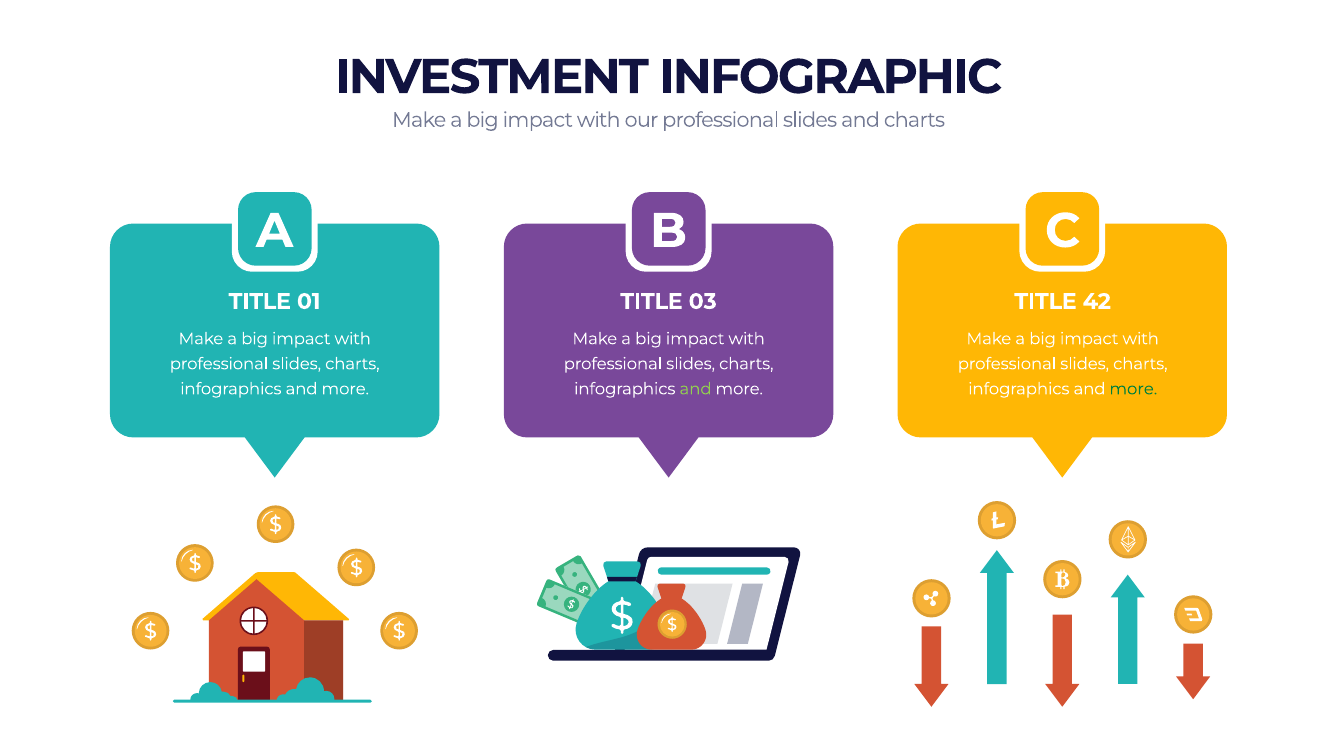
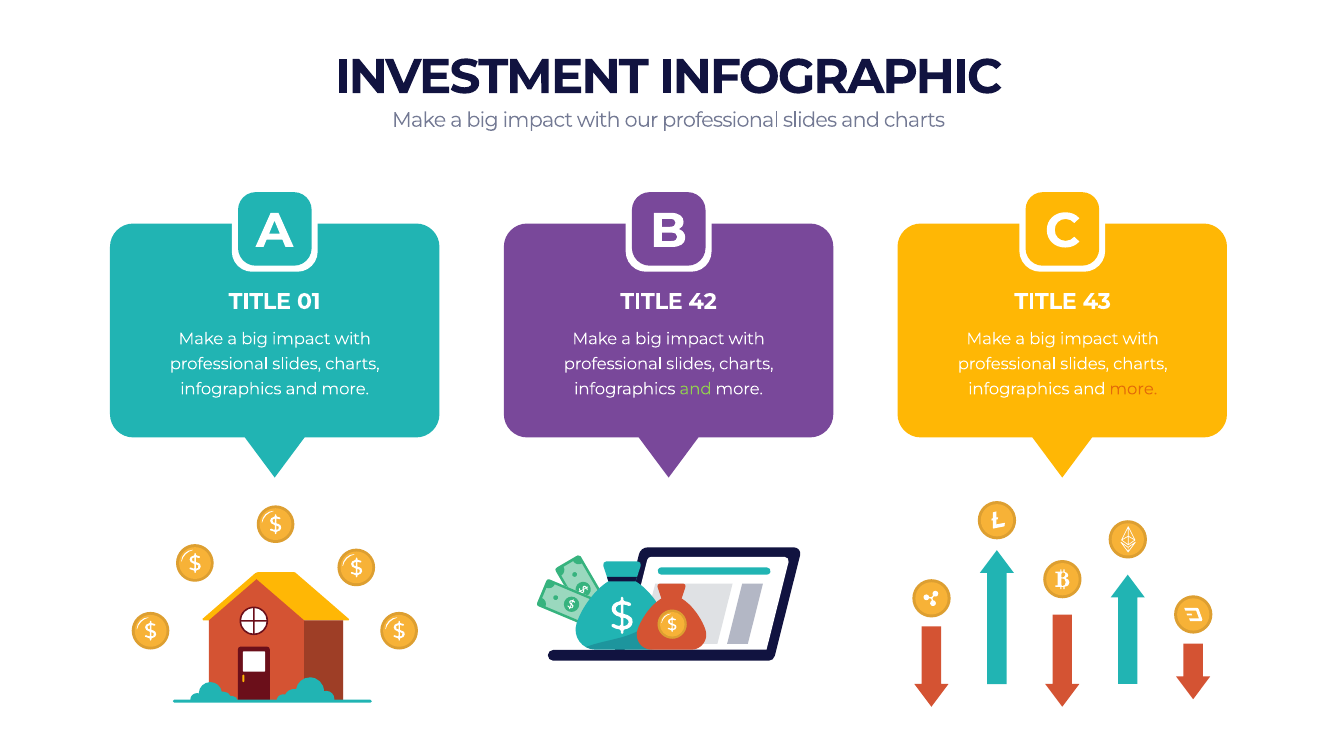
03: 03 -> 42 (703, 302)
42: 42 -> 43 (1097, 302)
more colour: green -> orange (1133, 389)
